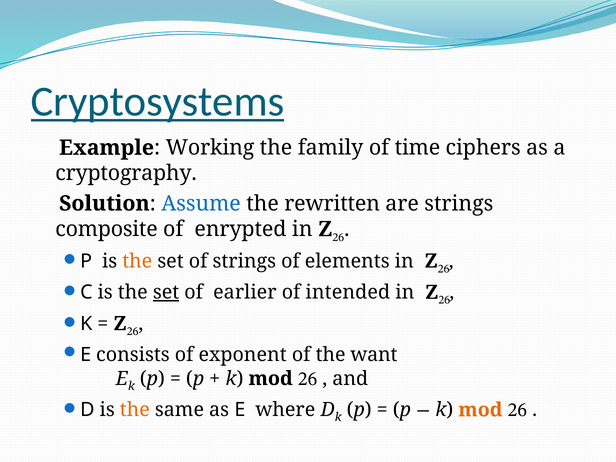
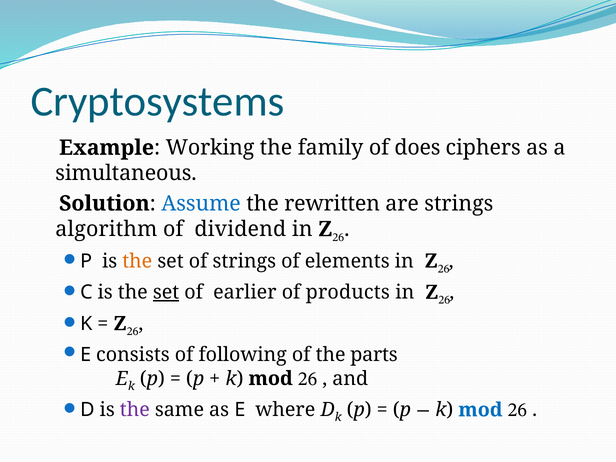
Cryptosystems underline: present -> none (158, 102)
time: time -> does (417, 148)
cryptography: cryptography -> simultaneous (126, 173)
composite: composite -> algorithm (106, 229)
enrypted: enrypted -> dividend (240, 229)
intended: intended -> products (348, 292)
exponent: exponent -> following (243, 355)
want: want -> parts (374, 355)
the colour: orange -> purple (135, 410)
mod colour: orange -> blue (480, 410)
